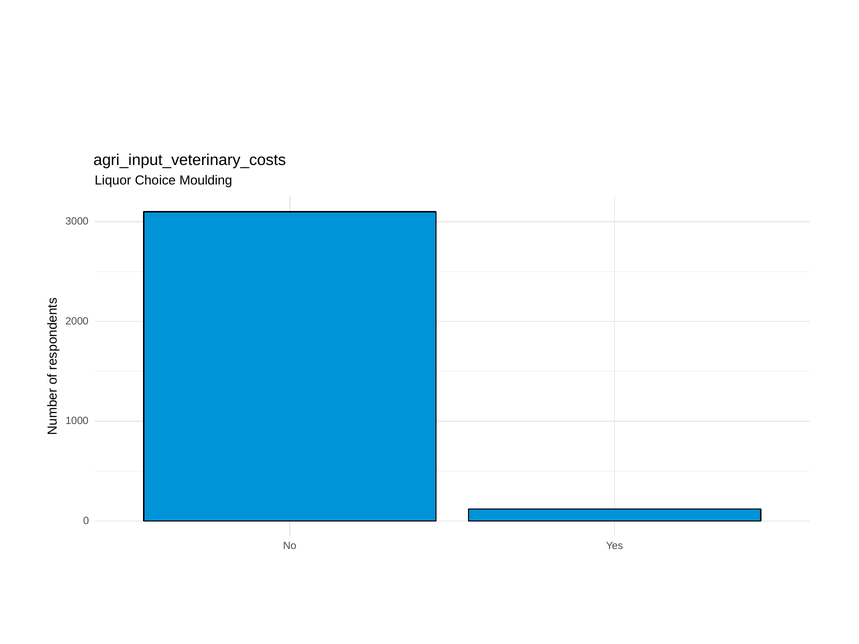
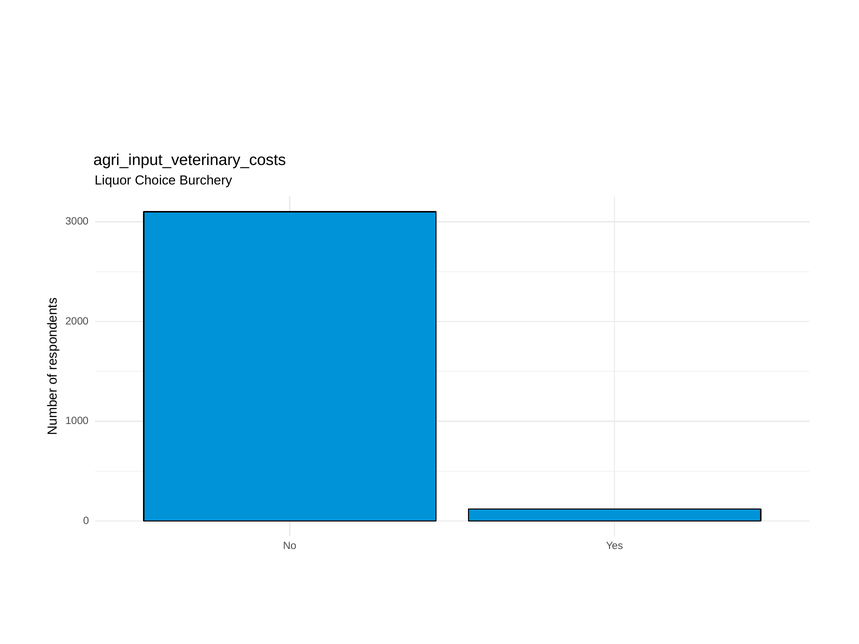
Moulding: Moulding -> Burchery (206, 180)
